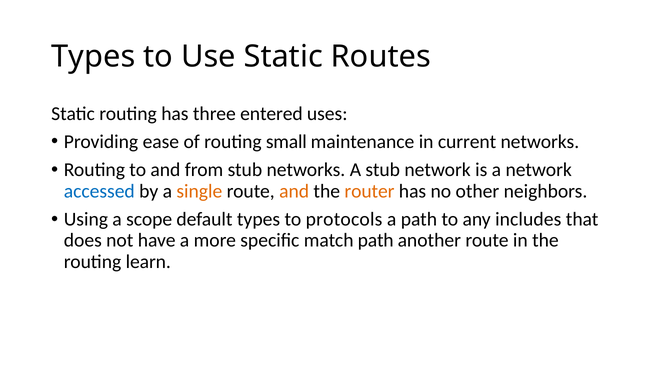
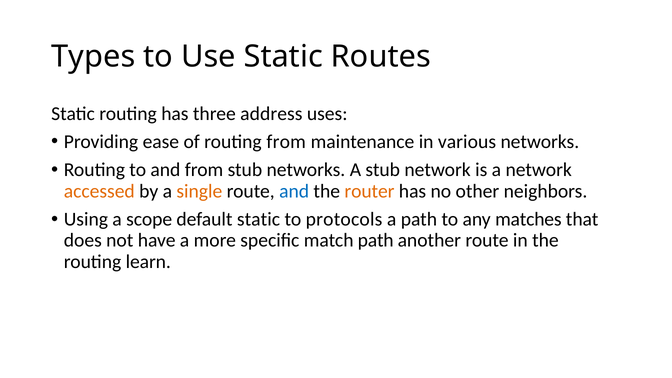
entered: entered -> address (271, 114)
routing small: small -> from (286, 142)
current: current -> various (467, 142)
accessed colour: blue -> orange (99, 191)
and colour: orange -> blue (294, 191)
default types: types -> static (259, 219)
includes: includes -> matches (528, 219)
